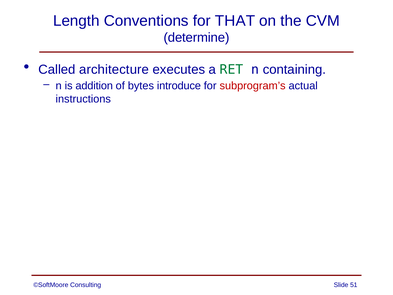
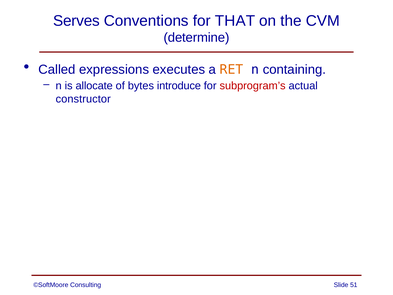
Length: Length -> Serves (76, 21)
architecture: architecture -> expressions (114, 69)
RET colour: green -> orange (232, 69)
addition: addition -> allocate (94, 86)
instructions: instructions -> constructor (83, 99)
